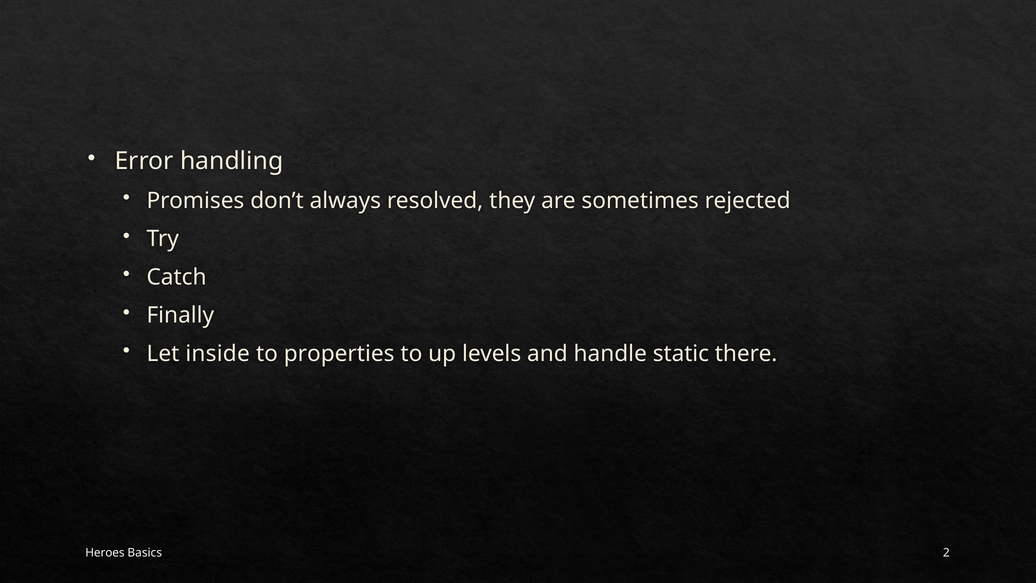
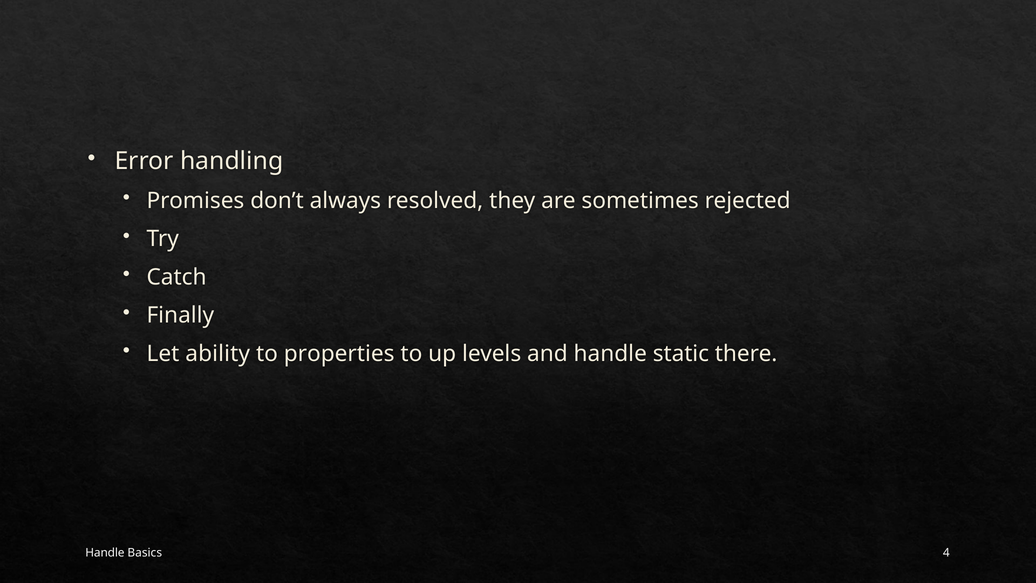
inside: inside -> ability (218, 353)
Heroes: Heroes -> Handle (105, 553)
2: 2 -> 4 (946, 553)
